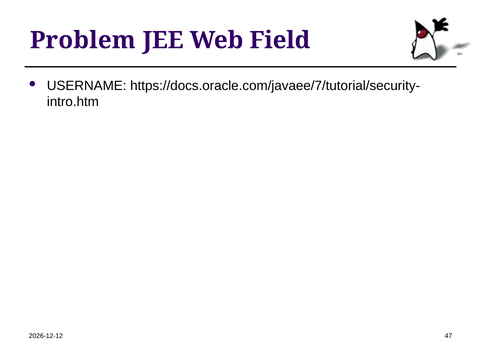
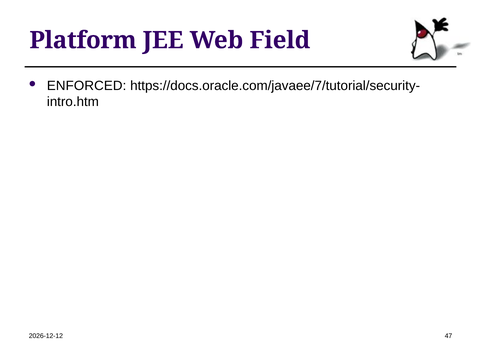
Problem: Problem -> Platform (83, 40)
USERNAME: USERNAME -> ENFORCED (87, 86)
